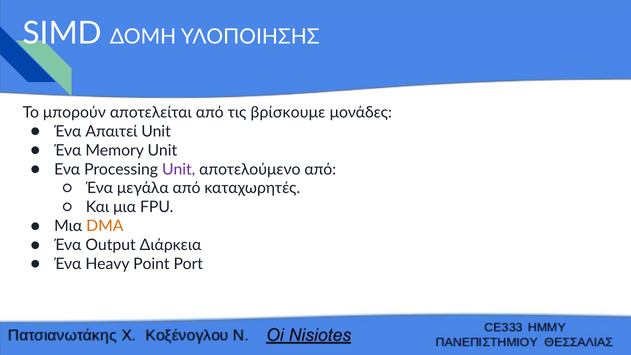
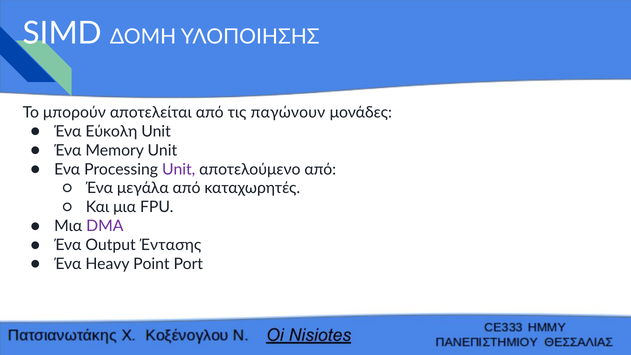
βρίσκουμε: βρίσκουμε -> παγώνουν (288, 113)
Απαιτεί: Απαιτεί -> Εύκολη (111, 131)
DMA colour: orange -> purple (105, 226)
Διάρκεια: Διάρκεια -> Έντασης (170, 245)
